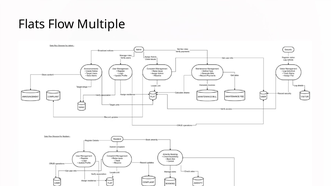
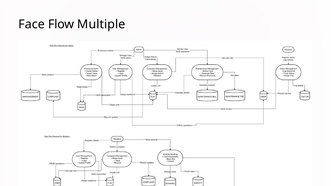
Flats: Flats -> Face (32, 24)
